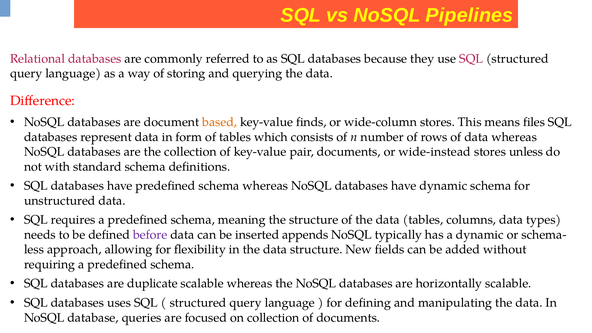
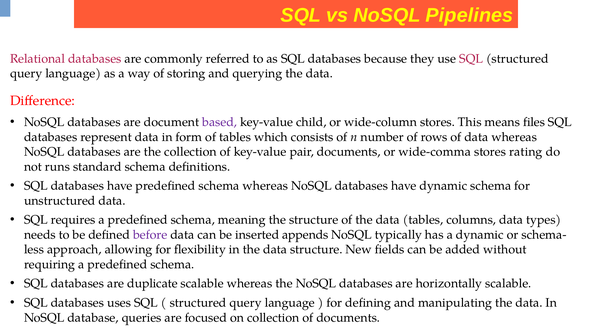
based colour: orange -> purple (220, 122)
finds: finds -> child (311, 122)
wide-instead: wide-instead -> wide-comma (435, 152)
unless: unless -> rating (526, 152)
with: with -> runs (57, 167)
